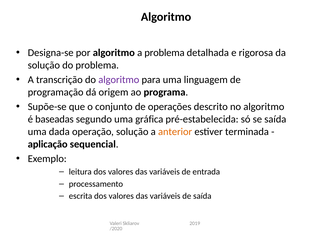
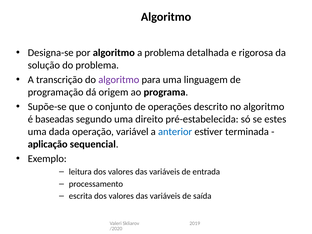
gráfica: gráfica -> direito (149, 119)
se saída: saída -> estes (275, 119)
operação solução: solução -> variável (132, 132)
anterior colour: orange -> blue (175, 132)
